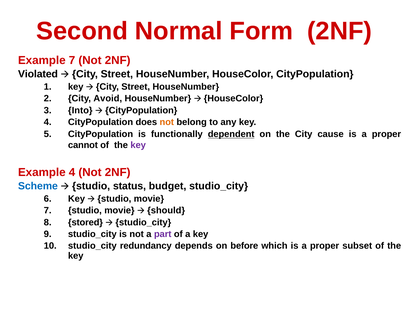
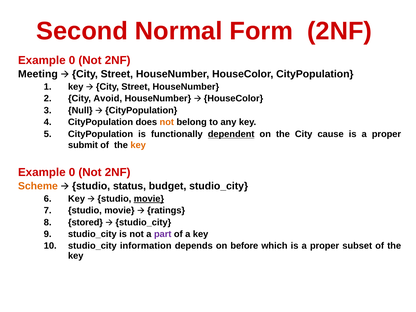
7: 7 -> 0 (72, 60)
Violated: Violated -> Meeting (38, 74)
Into: Into -> Null (80, 110)
cannot: cannot -> submit (83, 145)
key colour: purple -> orange (138, 145)
4: 4 -> 0 (72, 172)
Scheme colour: blue -> orange (38, 186)
movie underline: none -> present (149, 199)
should: should -> ratings (166, 210)
redundancy: redundancy -> information (146, 246)
